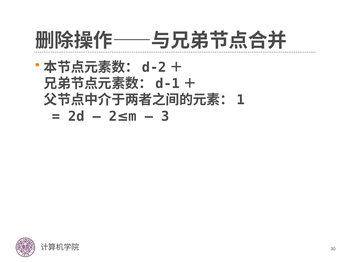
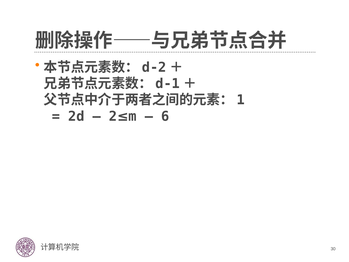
3: 3 -> 6 (165, 116)
